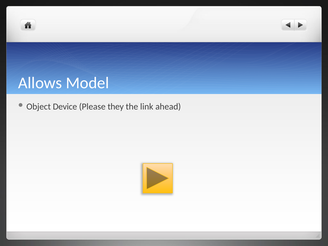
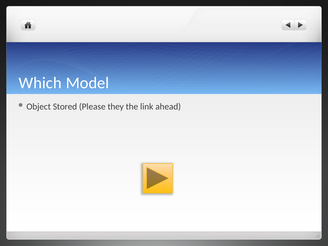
Allows: Allows -> Which (40, 83)
Device: Device -> Stored (65, 107)
